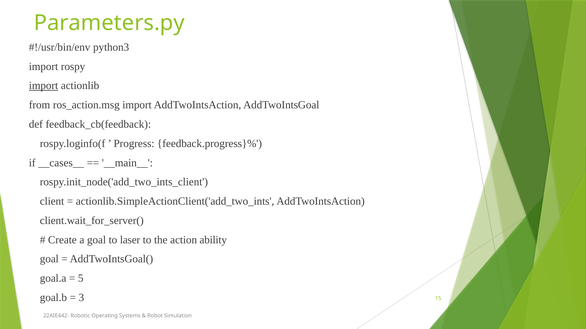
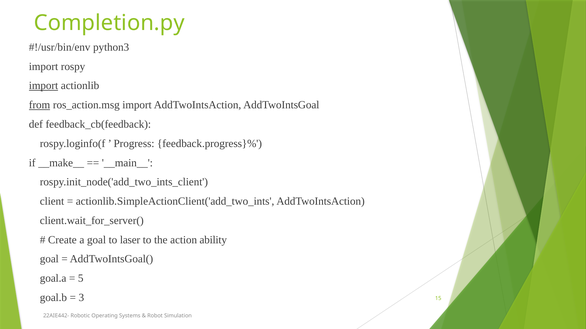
Parameters.py: Parameters.py -> Completion.py (109, 23)
from underline: none -> present (40, 105)
__cases__: __cases__ -> __make__ (61, 163)
